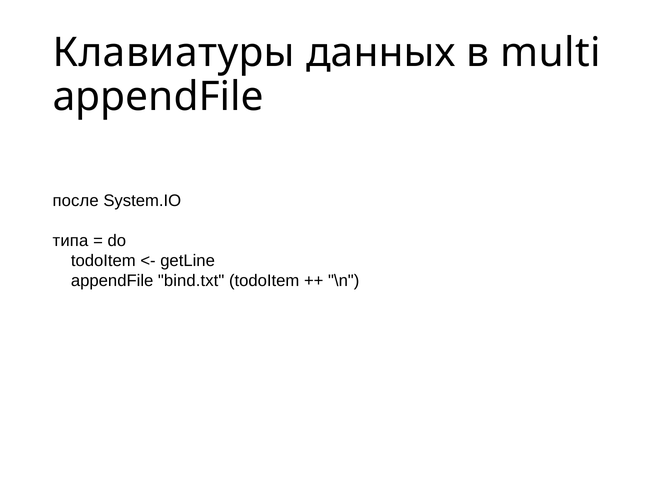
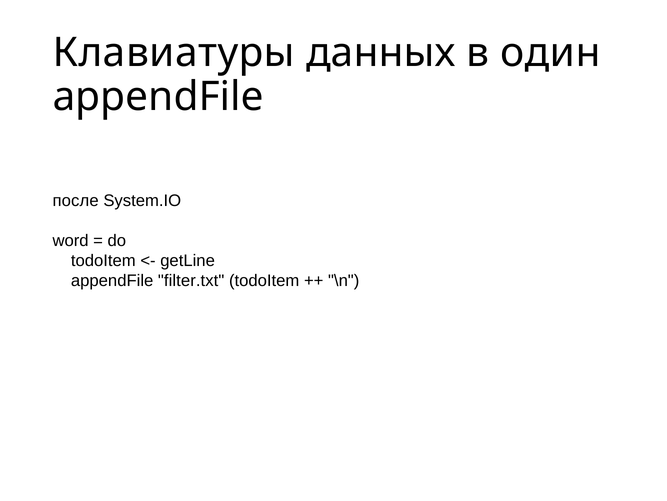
multi: multi -> один (550, 53)
типа: типа -> word (71, 240)
bind.txt: bind.txt -> filter.txt (191, 280)
